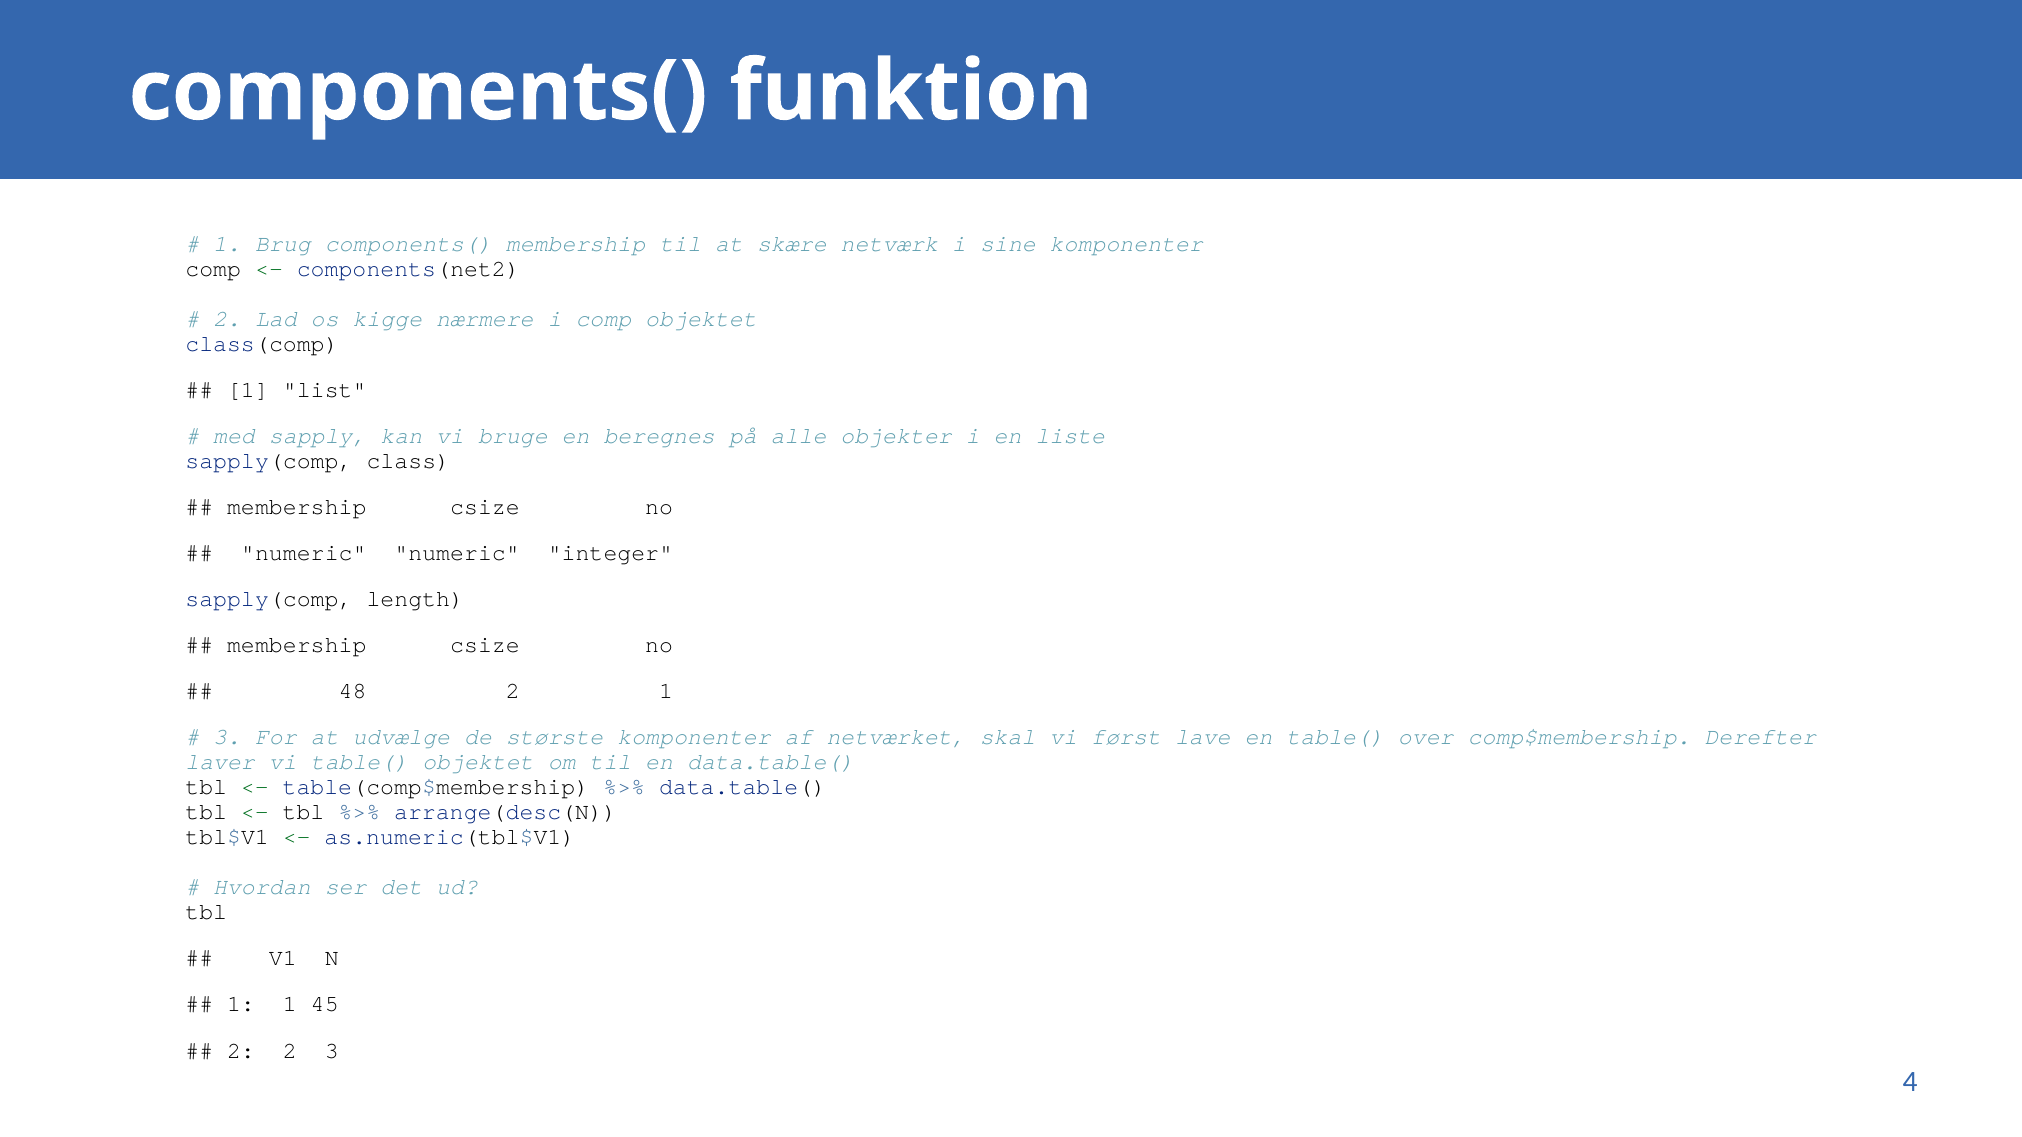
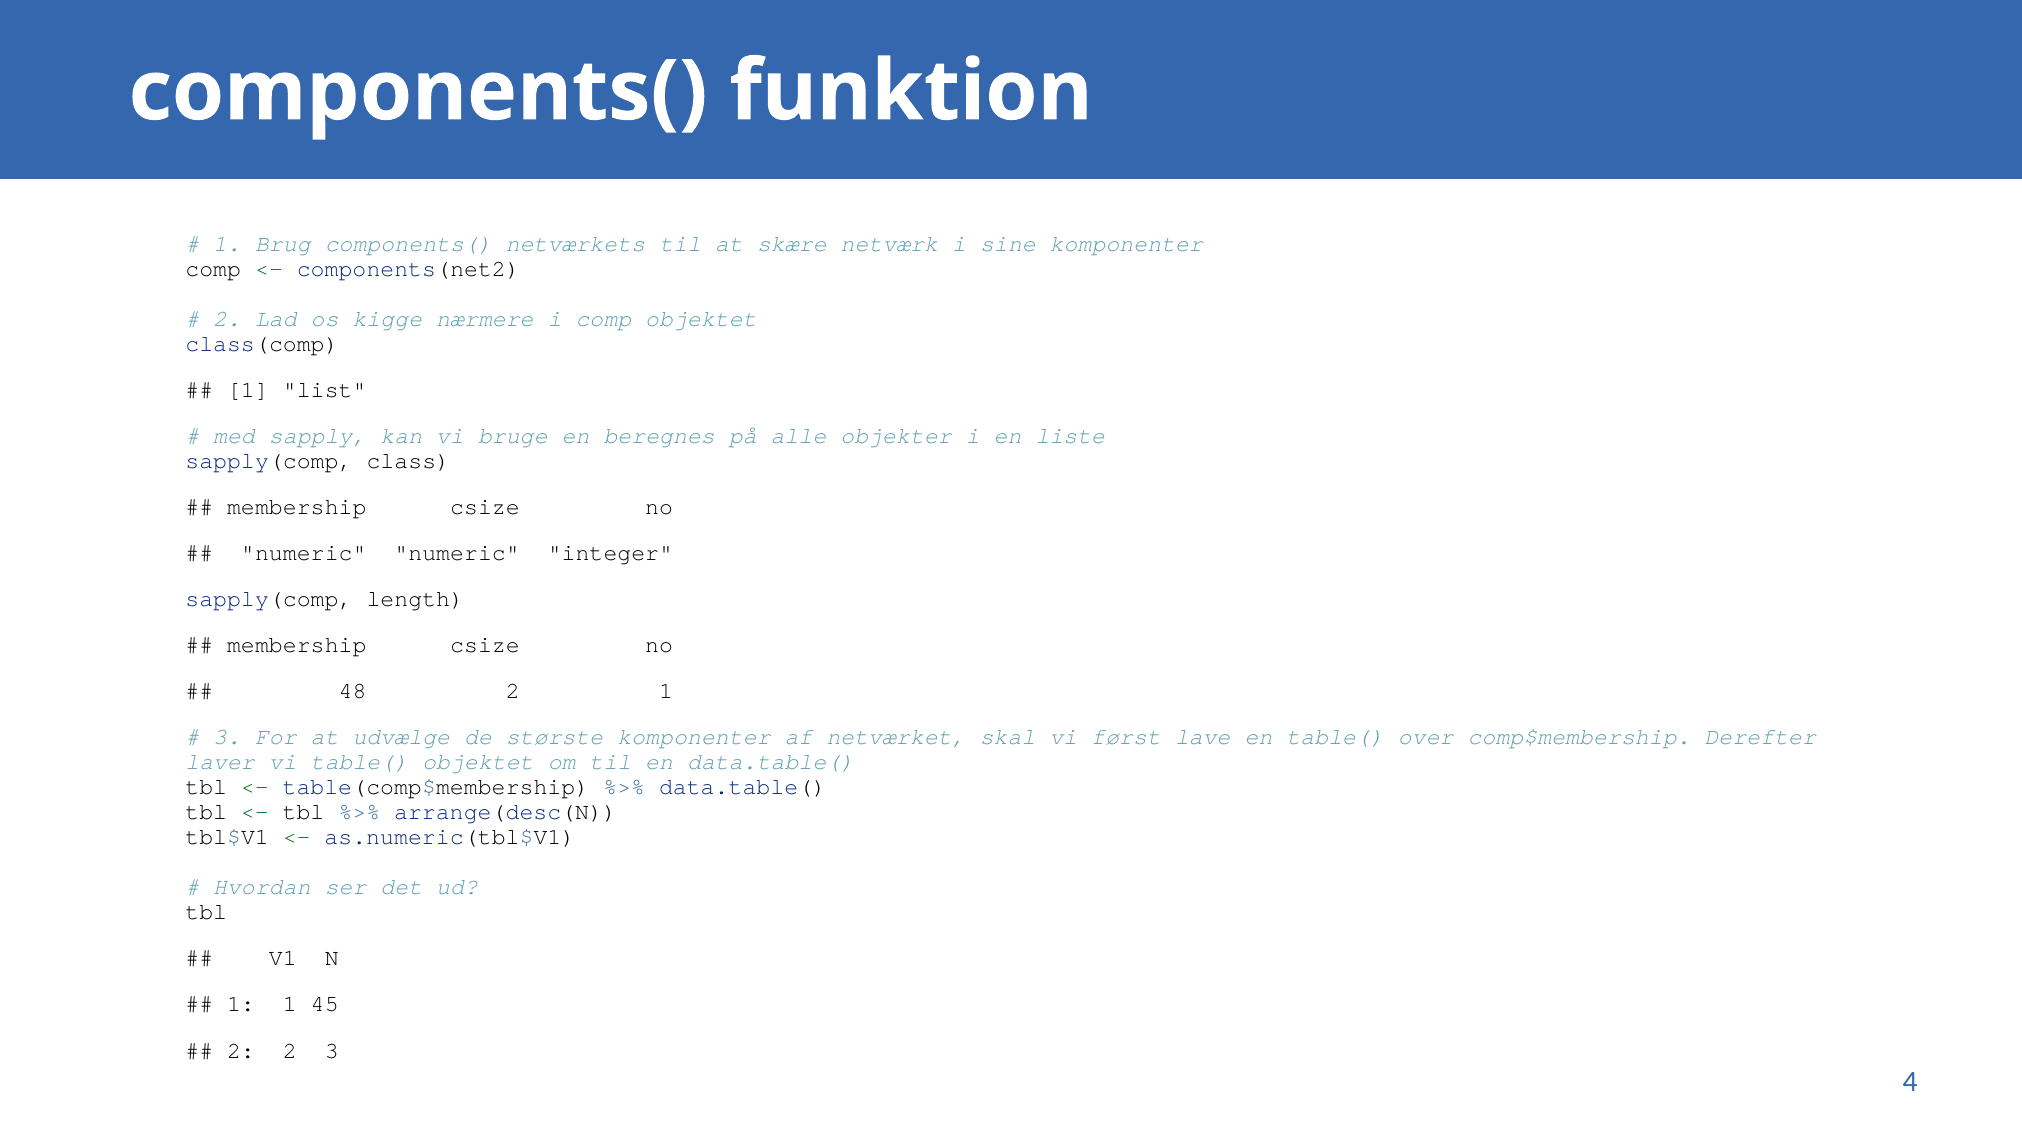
components( membership: membership -> netværkets (576, 244)
